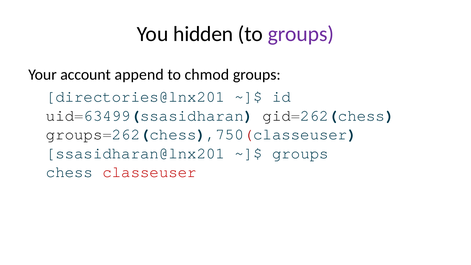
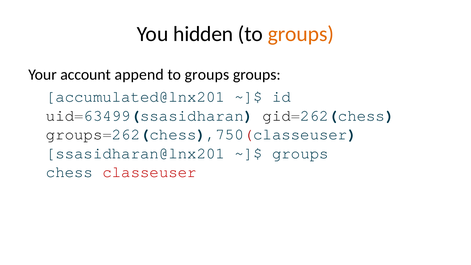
groups colour: purple -> orange (301, 34)
chmod: chmod -> groups (207, 75)
directories@lnx201: directories@lnx201 -> accumulated@lnx201 (135, 97)
